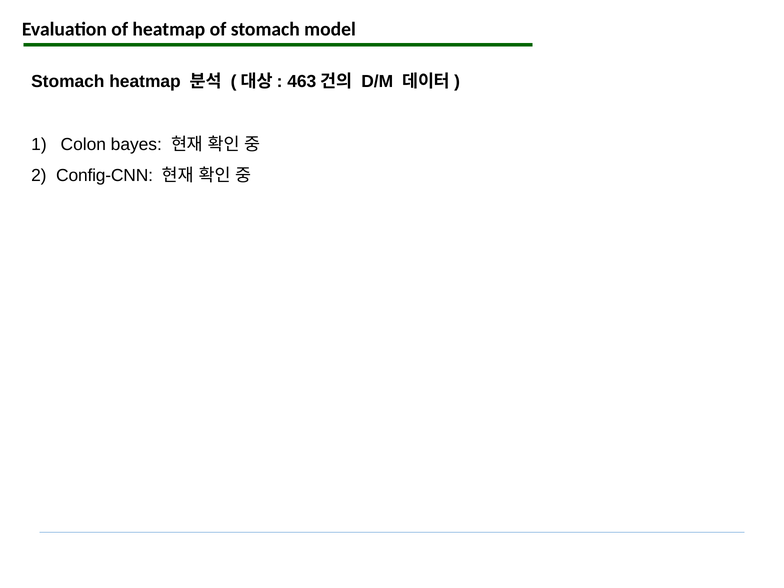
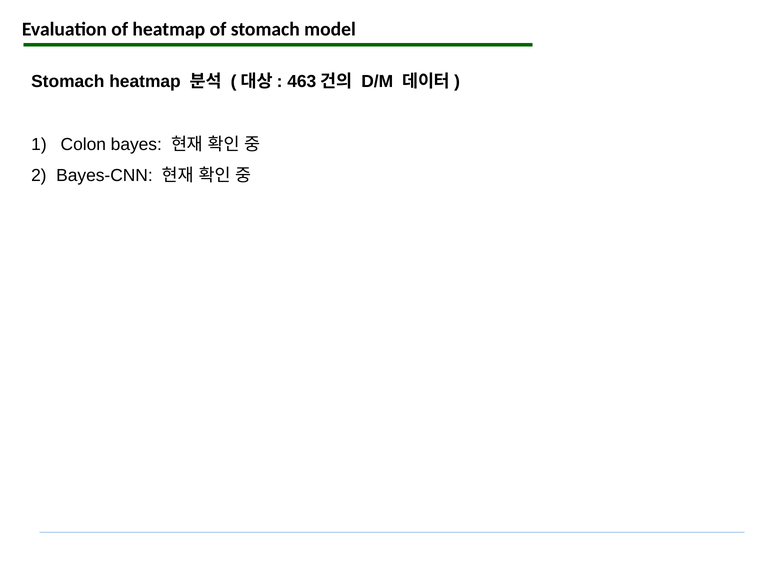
Config-CNN: Config-CNN -> Bayes-CNN (104, 176)
